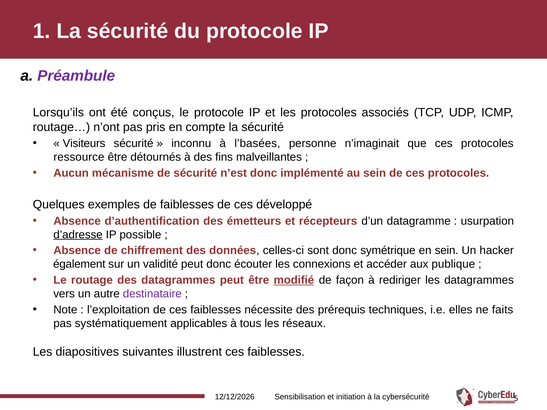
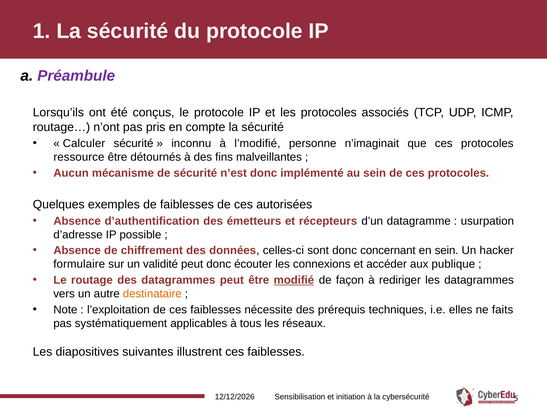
Visiteurs: Visiteurs -> Calculer (84, 144)
l’basées: l’basées -> l’modifié (257, 144)
développé: développé -> autorisées (284, 205)
d’adresse underline: present -> none (78, 235)
symétrique: symétrique -> concernant (388, 251)
également: également -> formulaire (79, 264)
destinataire colour: purple -> orange (152, 294)
